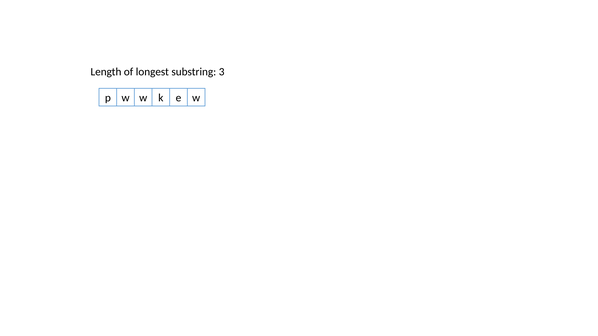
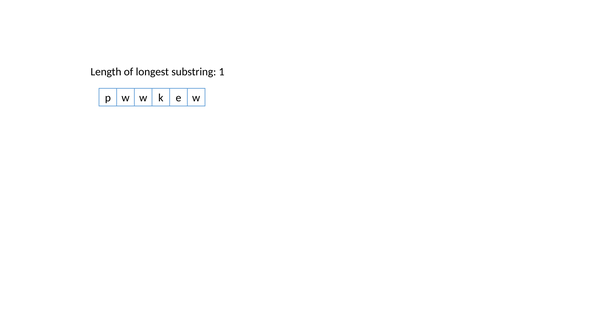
3: 3 -> 1 (222, 72)
